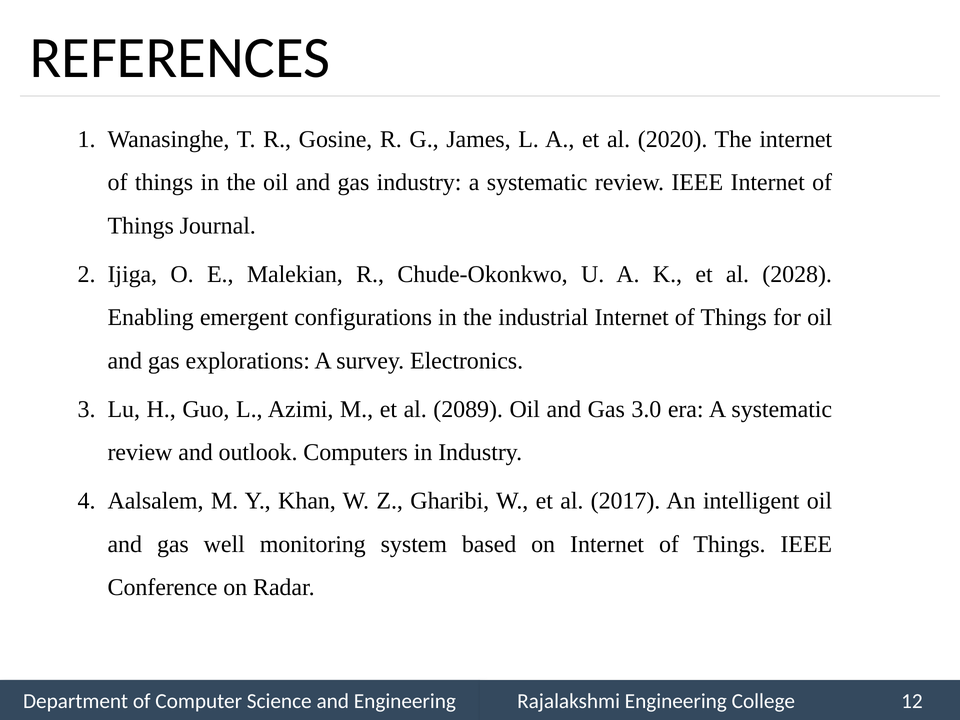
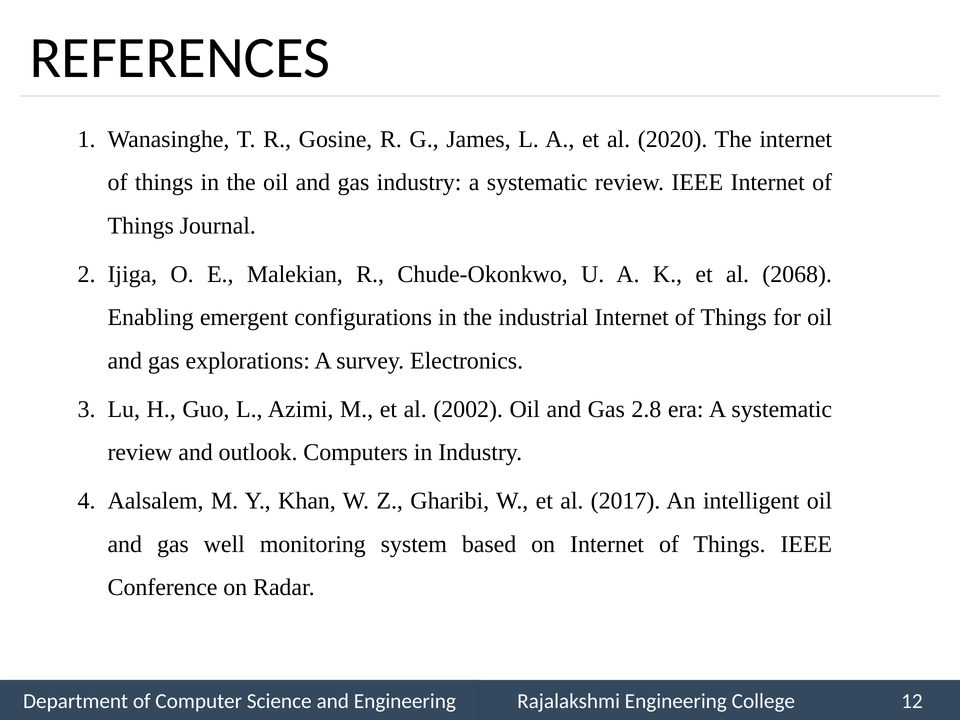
2028: 2028 -> 2068 (797, 274)
2089: 2089 -> 2002 (468, 409)
3.0: 3.0 -> 2.8 (646, 409)
